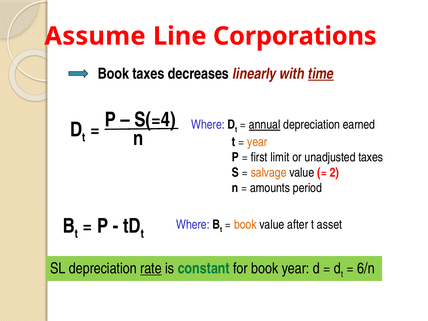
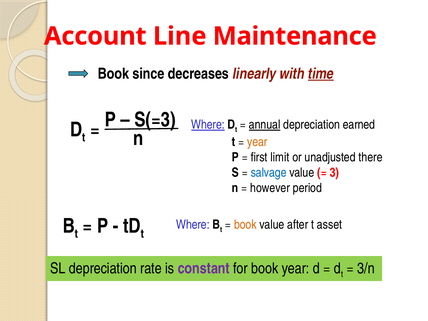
Assume: Assume -> Account (95, 36)
Corporations: Corporations -> Maintenance (295, 36)
Book taxes: taxes -> since (148, 74)
Where underline: none -> present (208, 125)
S(=4: S(=4 -> S(=3 (155, 120)
unadjusted taxes: taxes -> there (371, 157)
salvage colour: orange -> blue (269, 173)
2: 2 -> 3 (334, 173)
amounts: amounts -> however (270, 188)
rate underline: present -> none (151, 268)
constant colour: green -> purple (204, 268)
6/n: 6/n -> 3/n (366, 268)
